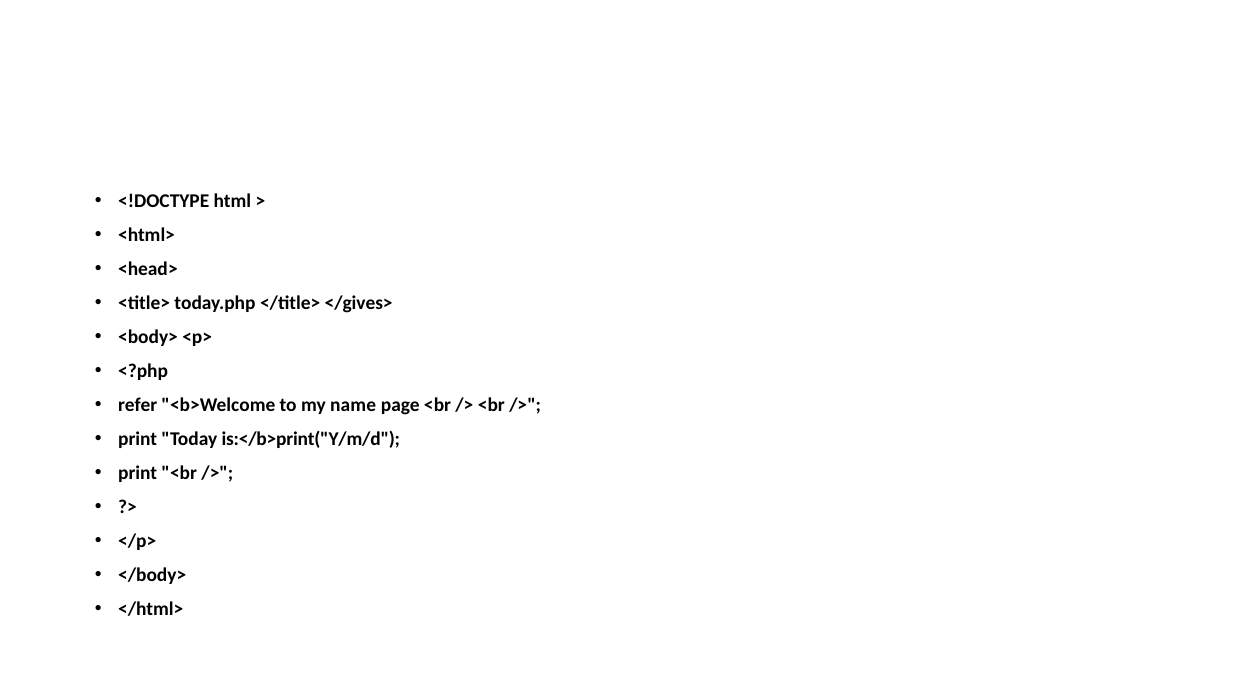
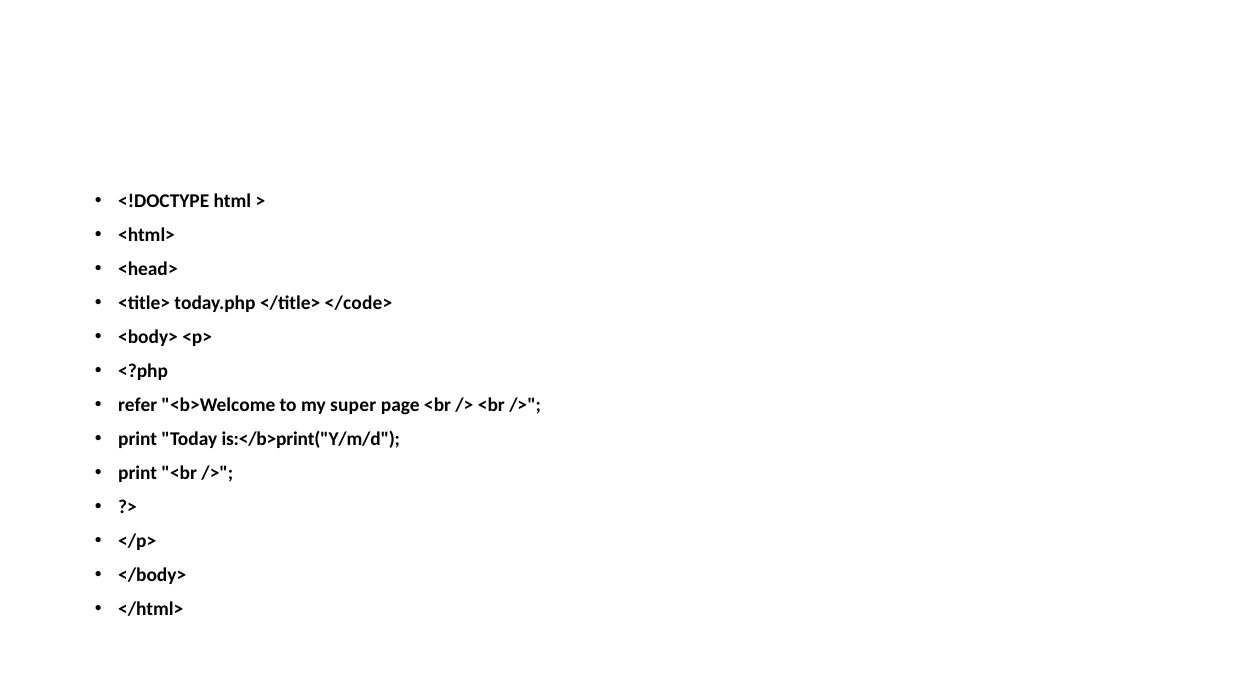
</gives>: </gives> -> </code> (358, 303)
name: name -> super (353, 405)
